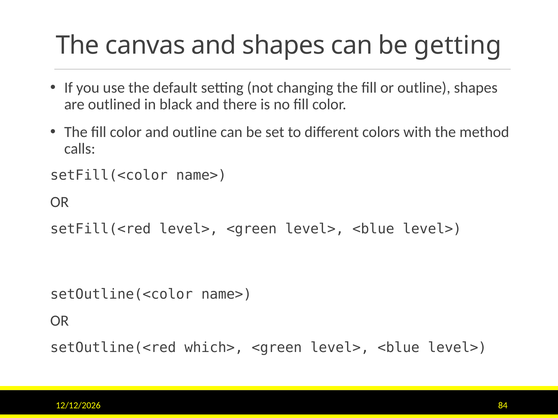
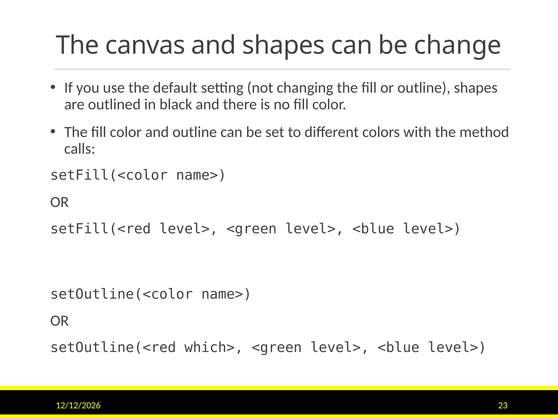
getting: getting -> change (458, 45)
84: 84 -> 23 (503, 406)
